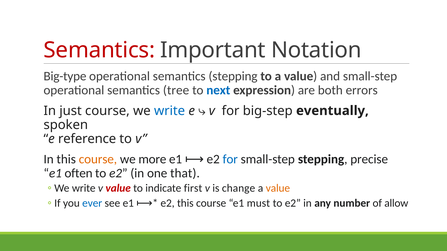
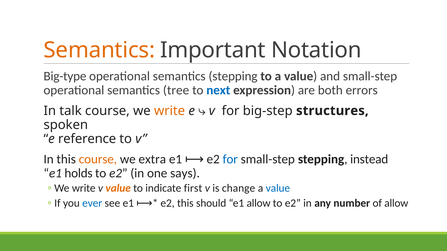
Semantics colour: red -> orange (99, 50)
just: just -> talk (71, 111)
write colour: blue -> orange (170, 111)
eventually: eventually -> structures (332, 111)
precise: precise -> instead (369, 160)
more: more -> extra (152, 160)
often: often -> holds (79, 174)
that: that -> says (185, 174)
value colour: red -> orange (118, 189)
value colour: orange -> blue (278, 189)
e2 this course: course -> should (211, 203)
e1 must: must -> allow (259, 203)
